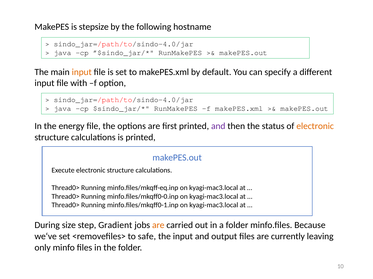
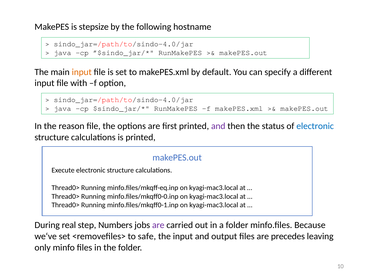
energy: energy -> reason (72, 126)
electronic colour: orange -> blue (315, 126)
size: size -> real (69, 226)
Gradient: Gradient -> Numbers (115, 226)
are colour: orange -> purple (158, 226)
currently: currently -> precedes (288, 237)
